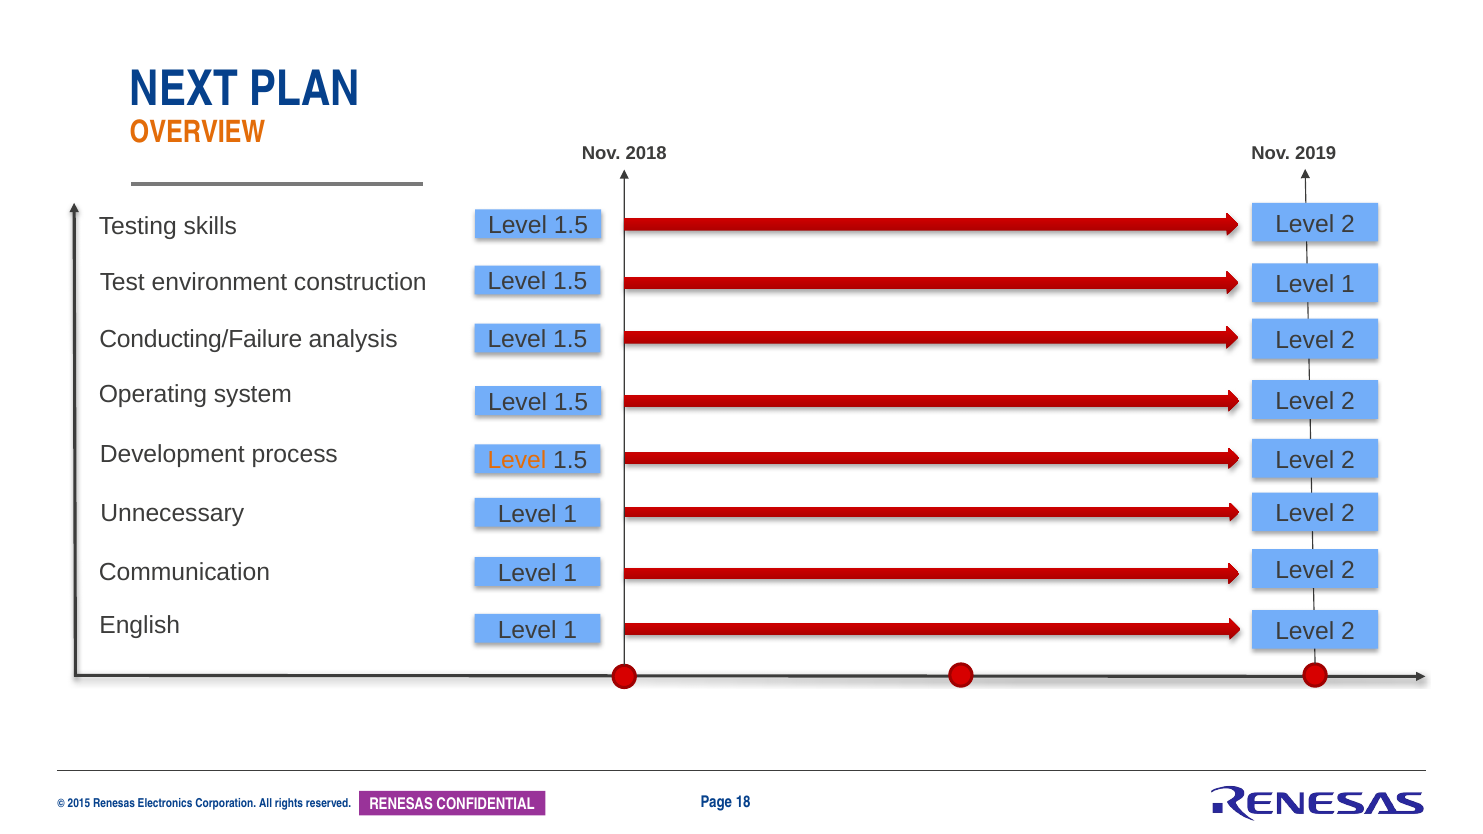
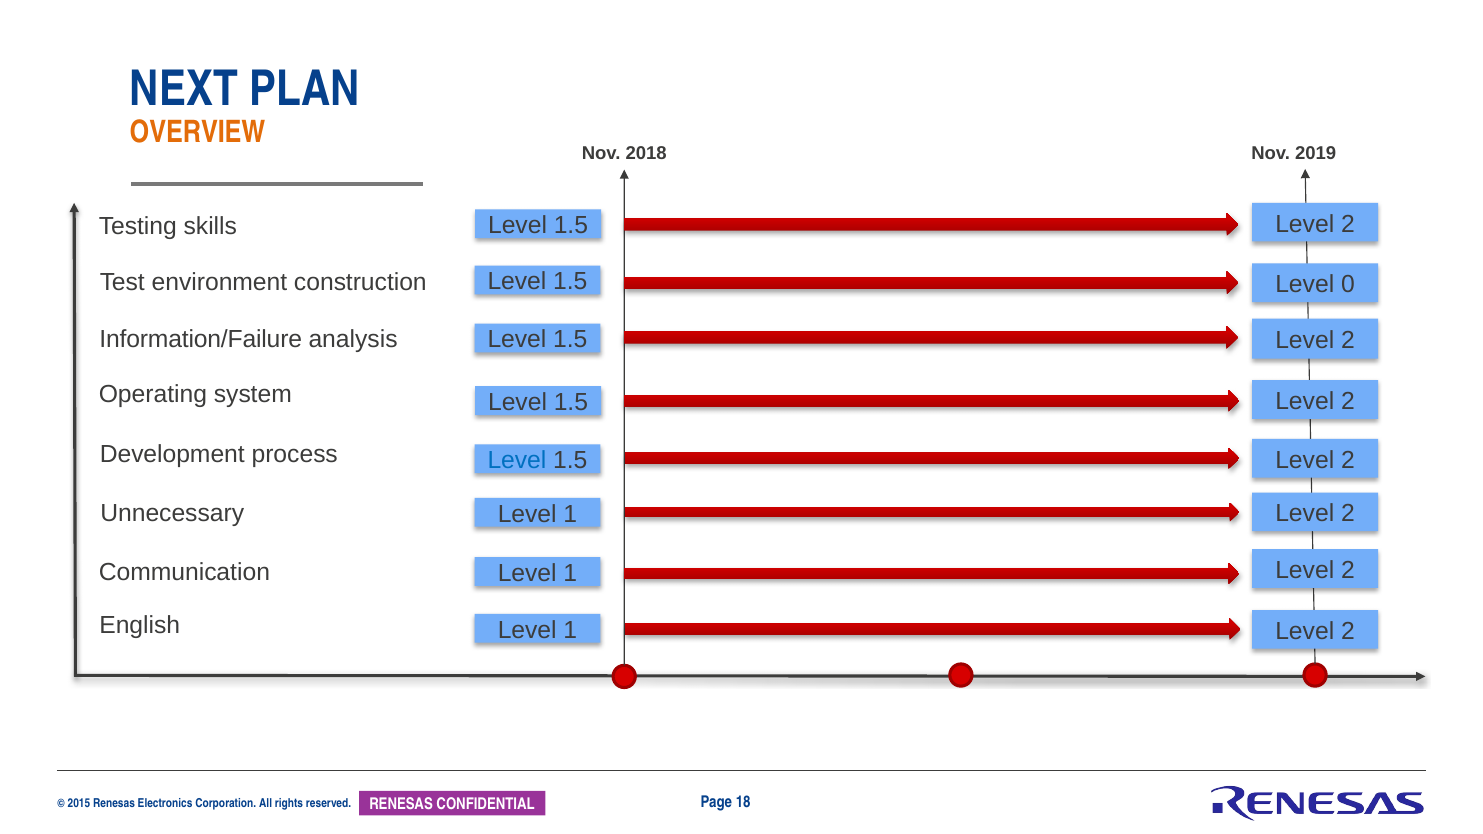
1: 1 -> 0 (1348, 284)
Conducting/Failure: Conducting/Failure -> Information/Failure (201, 340)
Level colour: orange -> blue (517, 461)
